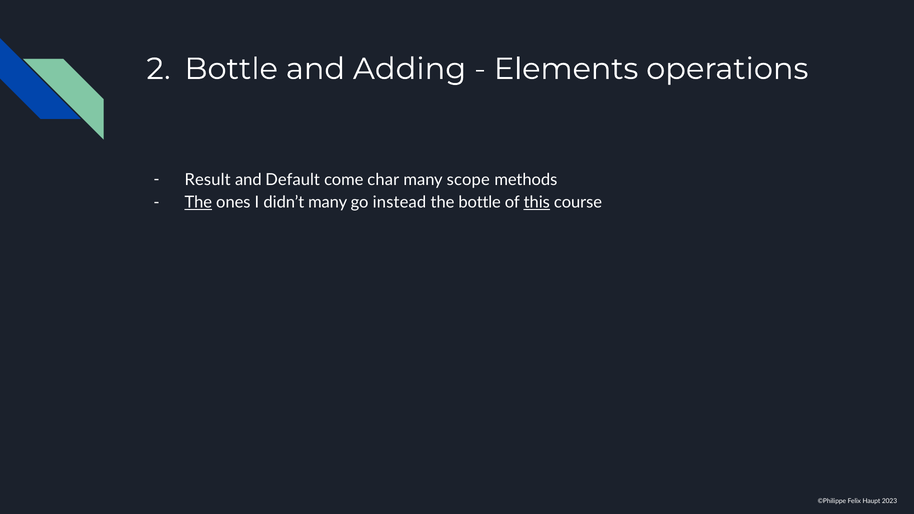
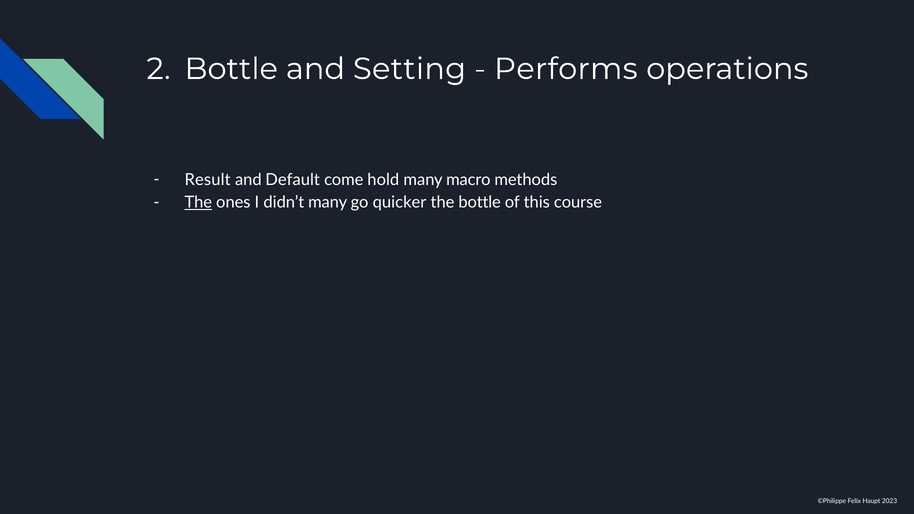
Adding: Adding -> Setting (410, 69)
Elements: Elements -> Performs (566, 69)
char: char -> hold (383, 180)
scope: scope -> macro (468, 180)
instead: instead -> quicker (400, 202)
this underline: present -> none (537, 202)
